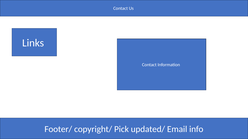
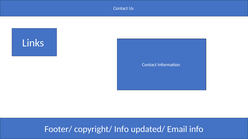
copyright/ Pick: Pick -> Info (121, 130)
